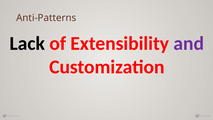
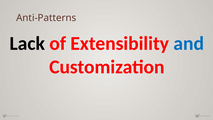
and colour: purple -> blue (189, 43)
